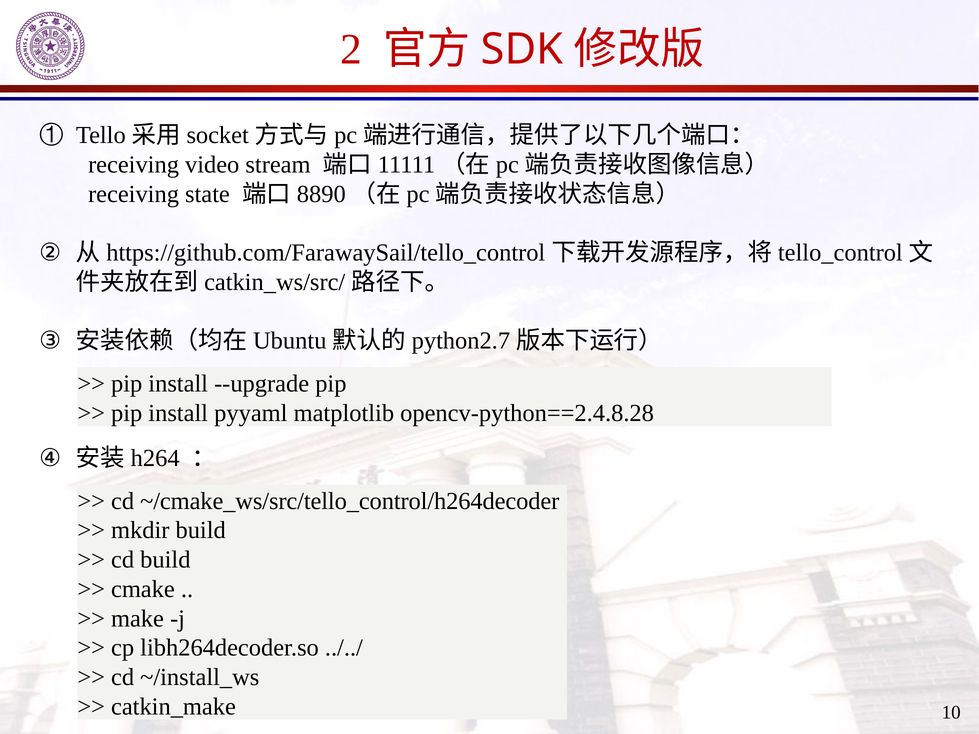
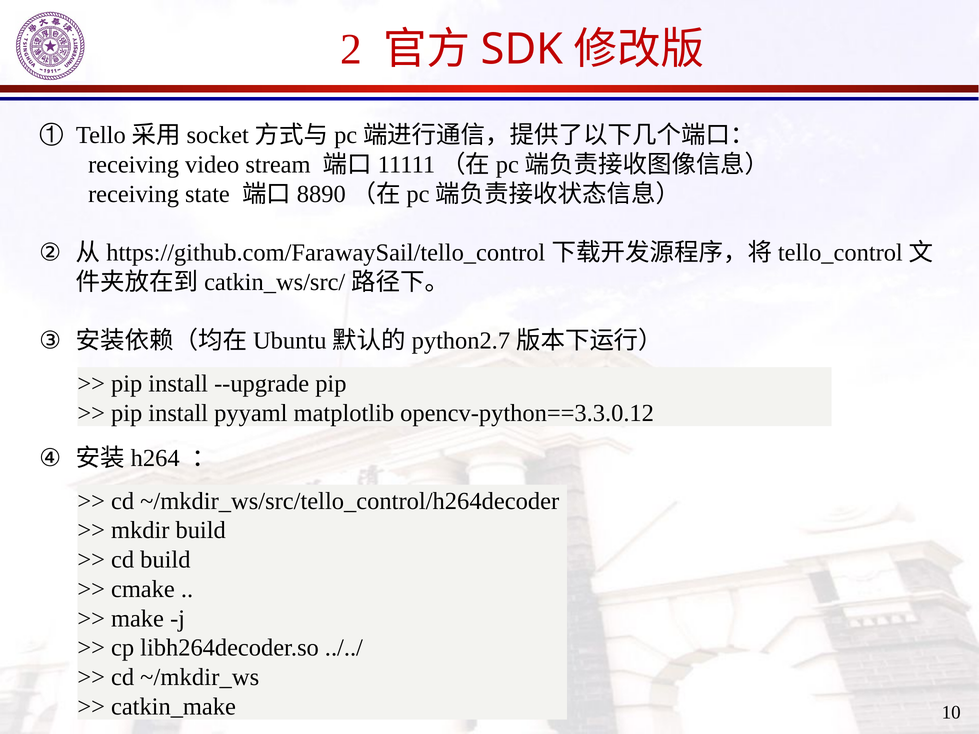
opencv-python==2.4.8.28: opencv-python==2.4.8.28 -> opencv-python==3.3.0.12 (527, 413)
~/cmake_ws/src/tello_control/h264decoder: ~/cmake_ws/src/tello_control/h264decoder -> ~/mkdir_ws/src/tello_control/h264decoder (350, 501)
~/install_ws: ~/install_ws -> ~/mkdir_ws (200, 677)
